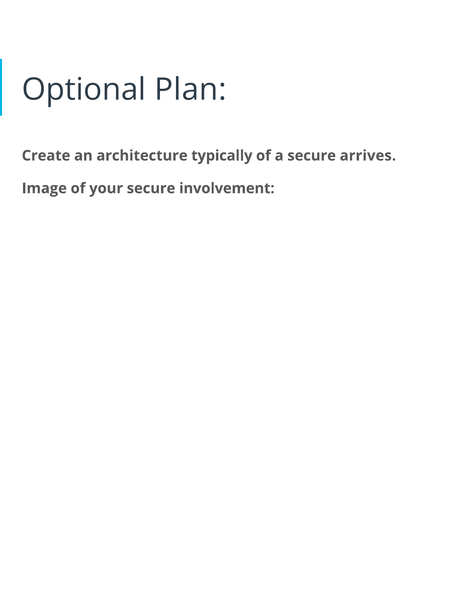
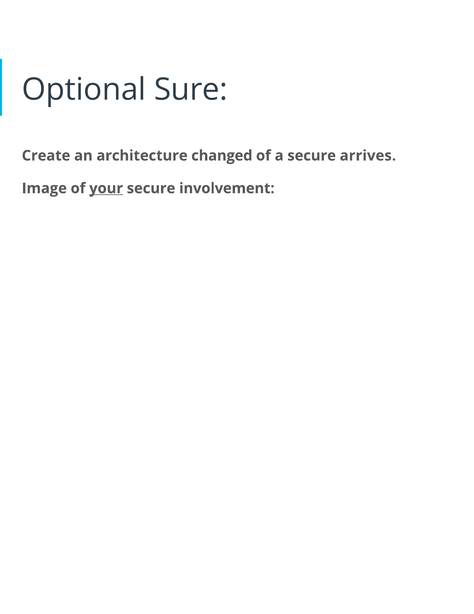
Plan: Plan -> Sure (191, 89)
typically: typically -> changed (222, 156)
your underline: none -> present (106, 188)
